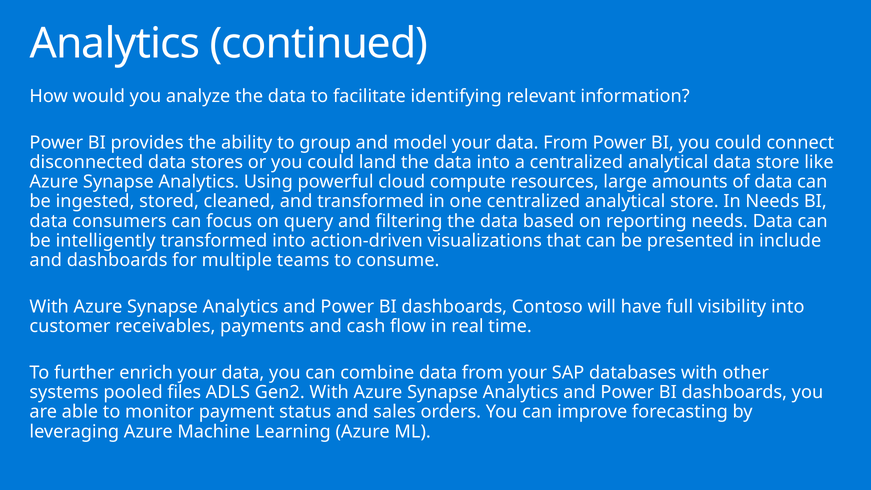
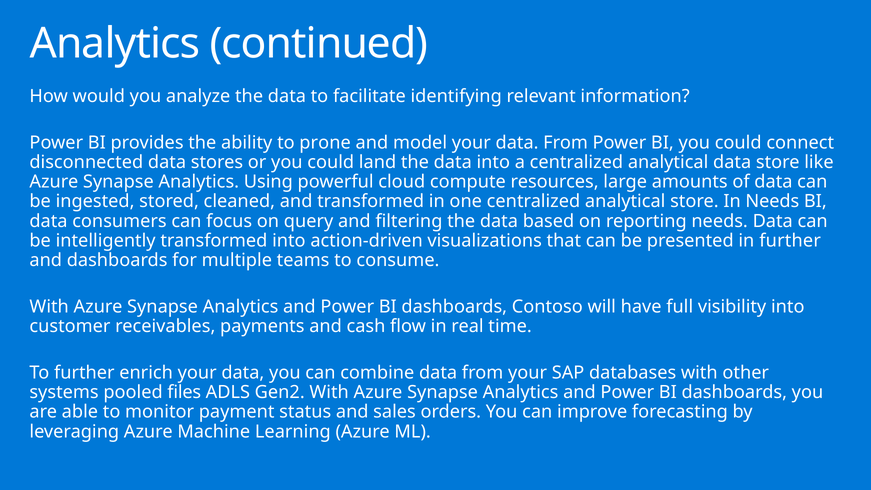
group: group -> prone (325, 143)
in include: include -> further (790, 241)
